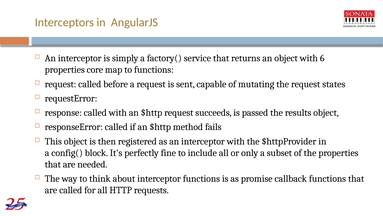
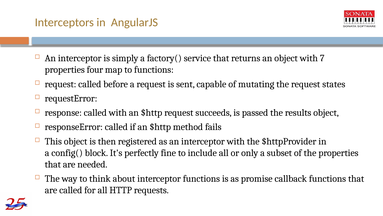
6: 6 -> 7 (322, 58)
core: core -> four (95, 70)
